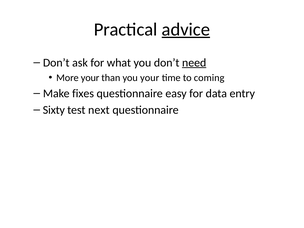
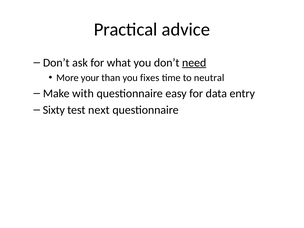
advice underline: present -> none (186, 29)
you your: your -> fixes (150, 78)
coming: coming -> neutral (209, 78)
fixes: fixes -> with (83, 93)
